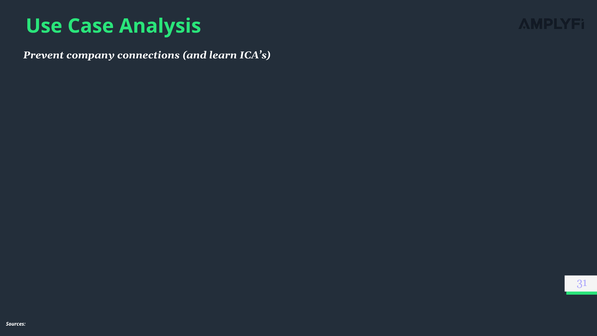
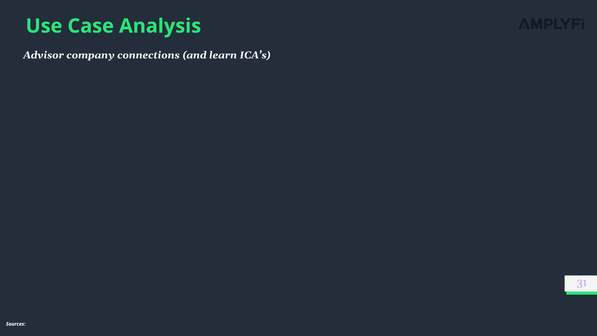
Prevent: Prevent -> Advisor (44, 55)
